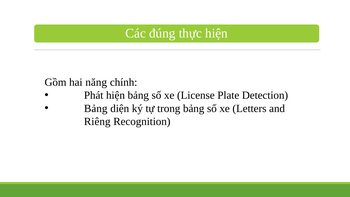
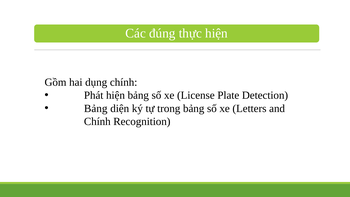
năng: năng -> dụng (96, 82)
Riêng: Riêng -> Chính (97, 121)
